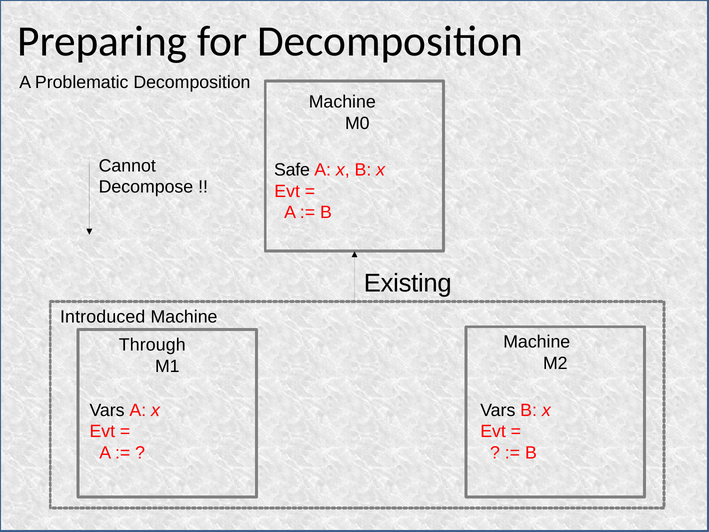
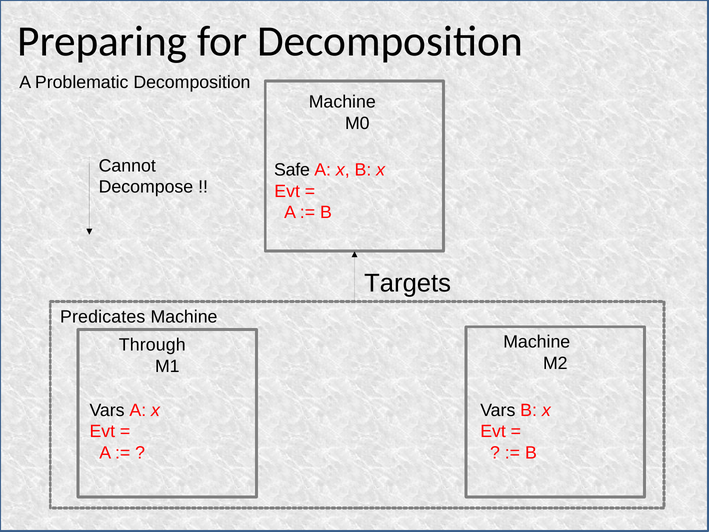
Existing: Existing -> Targets (408, 283)
Introduced: Introduced -> Predicates (103, 317)
